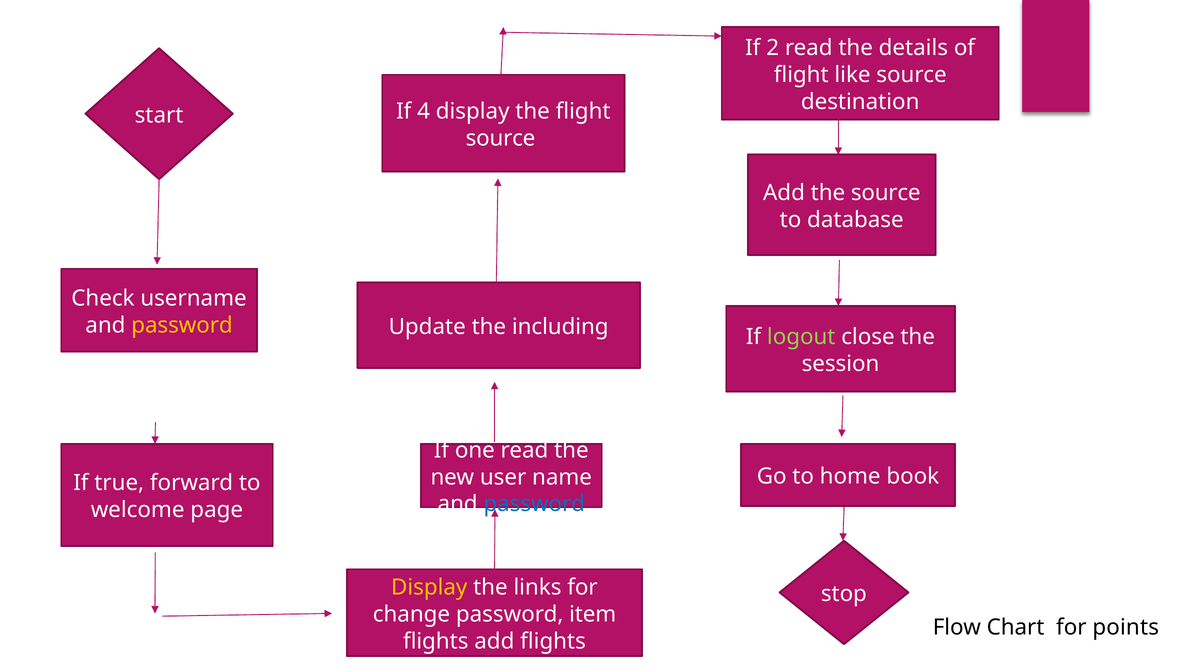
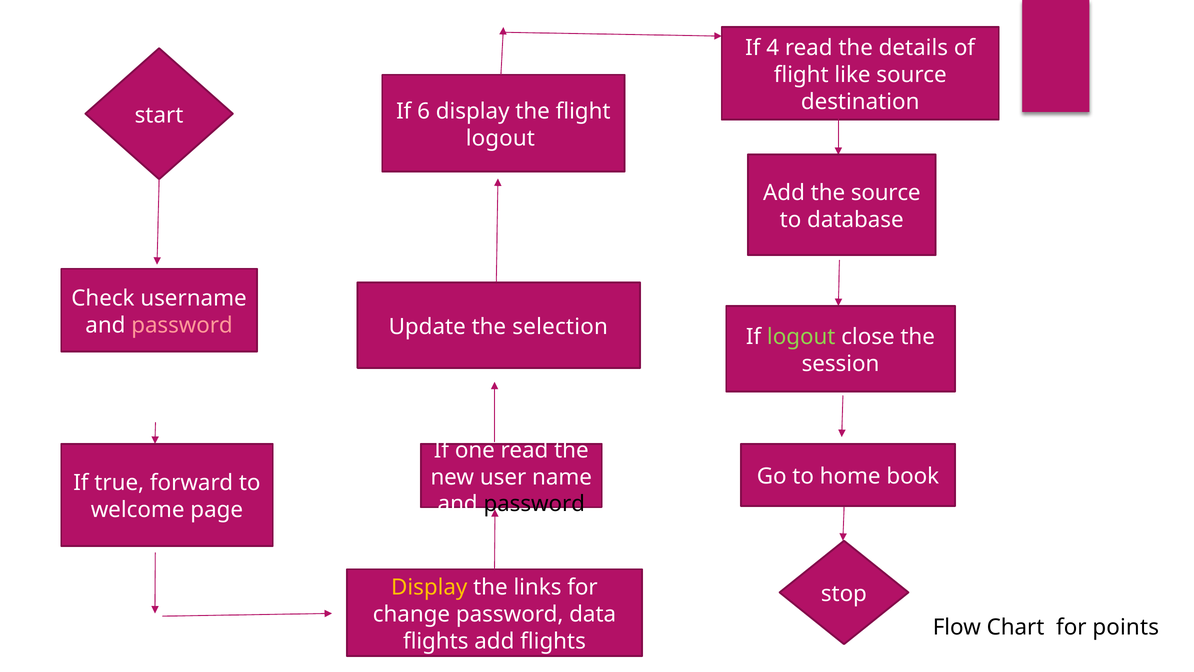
2: 2 -> 4 (773, 48)
4: 4 -> 6 (424, 111)
source: source -> logout (500, 138)
password colour: yellow -> pink (182, 325)
including: including -> selection (560, 327)
password colour: blue -> black (534, 504)
item: item -> data (593, 614)
